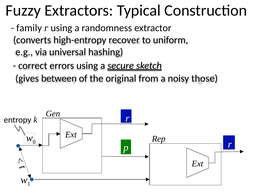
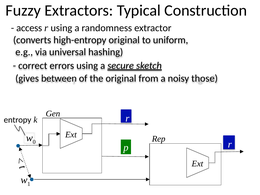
family: family -> access (29, 28)
high-entropy recover: recover -> original (124, 40)
